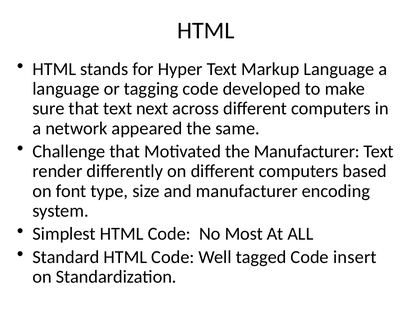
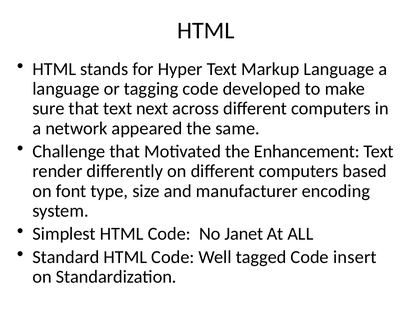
the Manufacturer: Manufacturer -> Enhancement (307, 151)
Most: Most -> Janet (244, 234)
